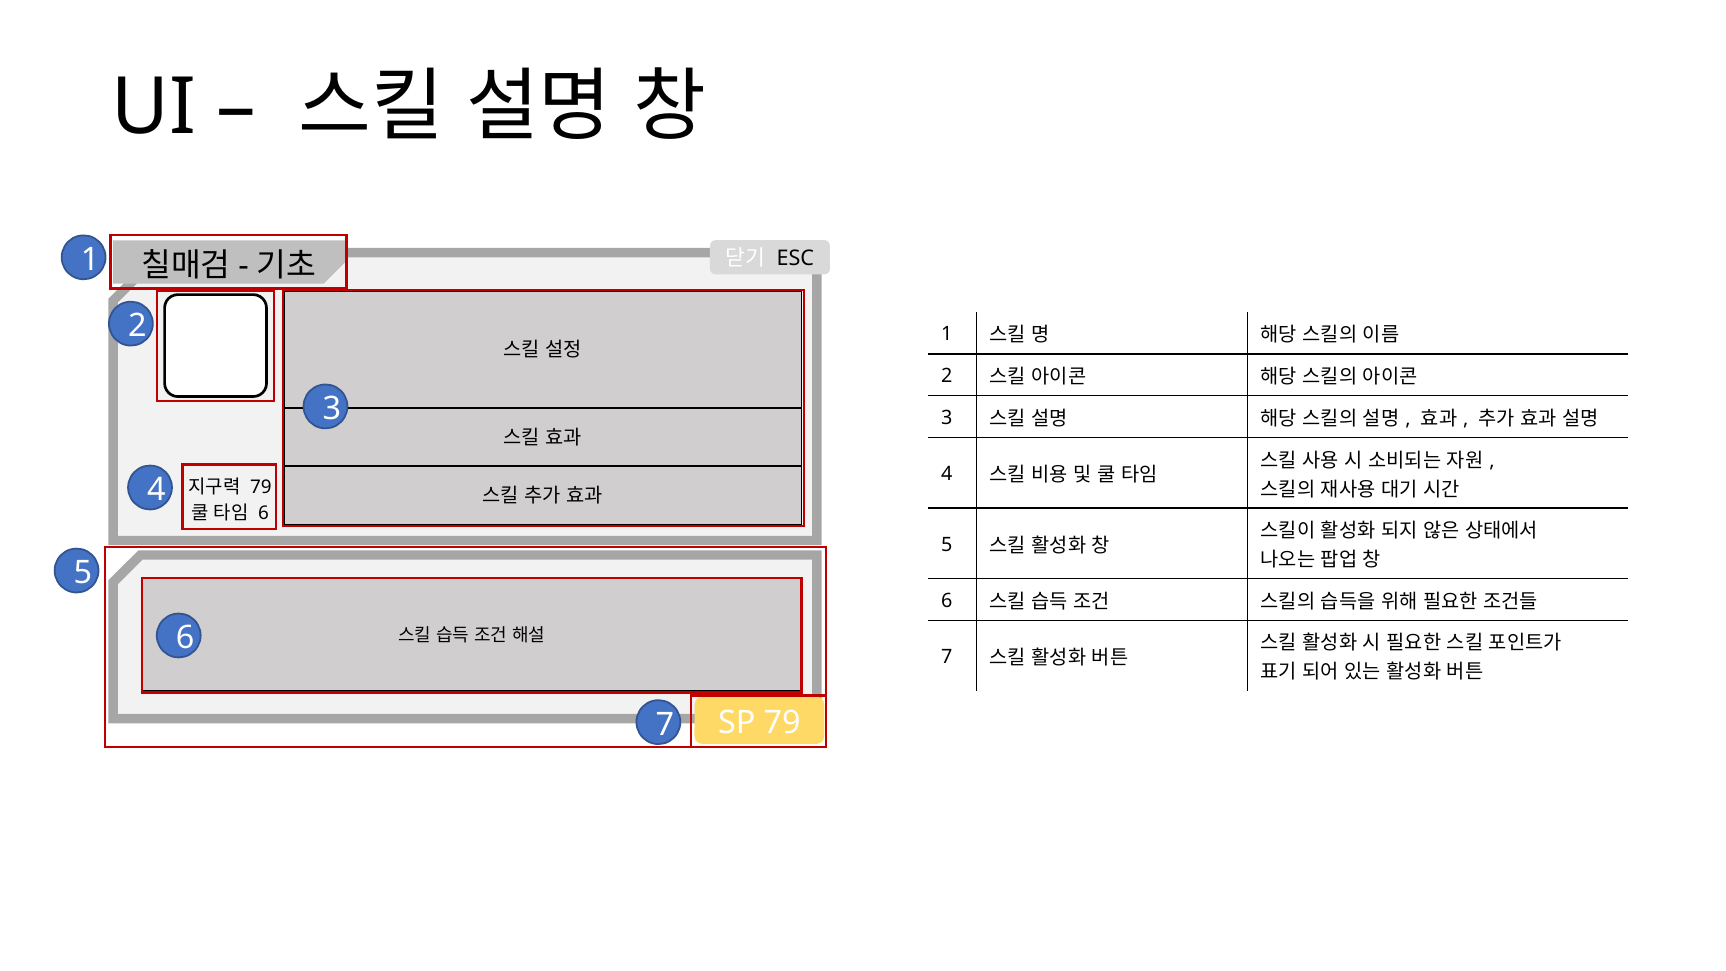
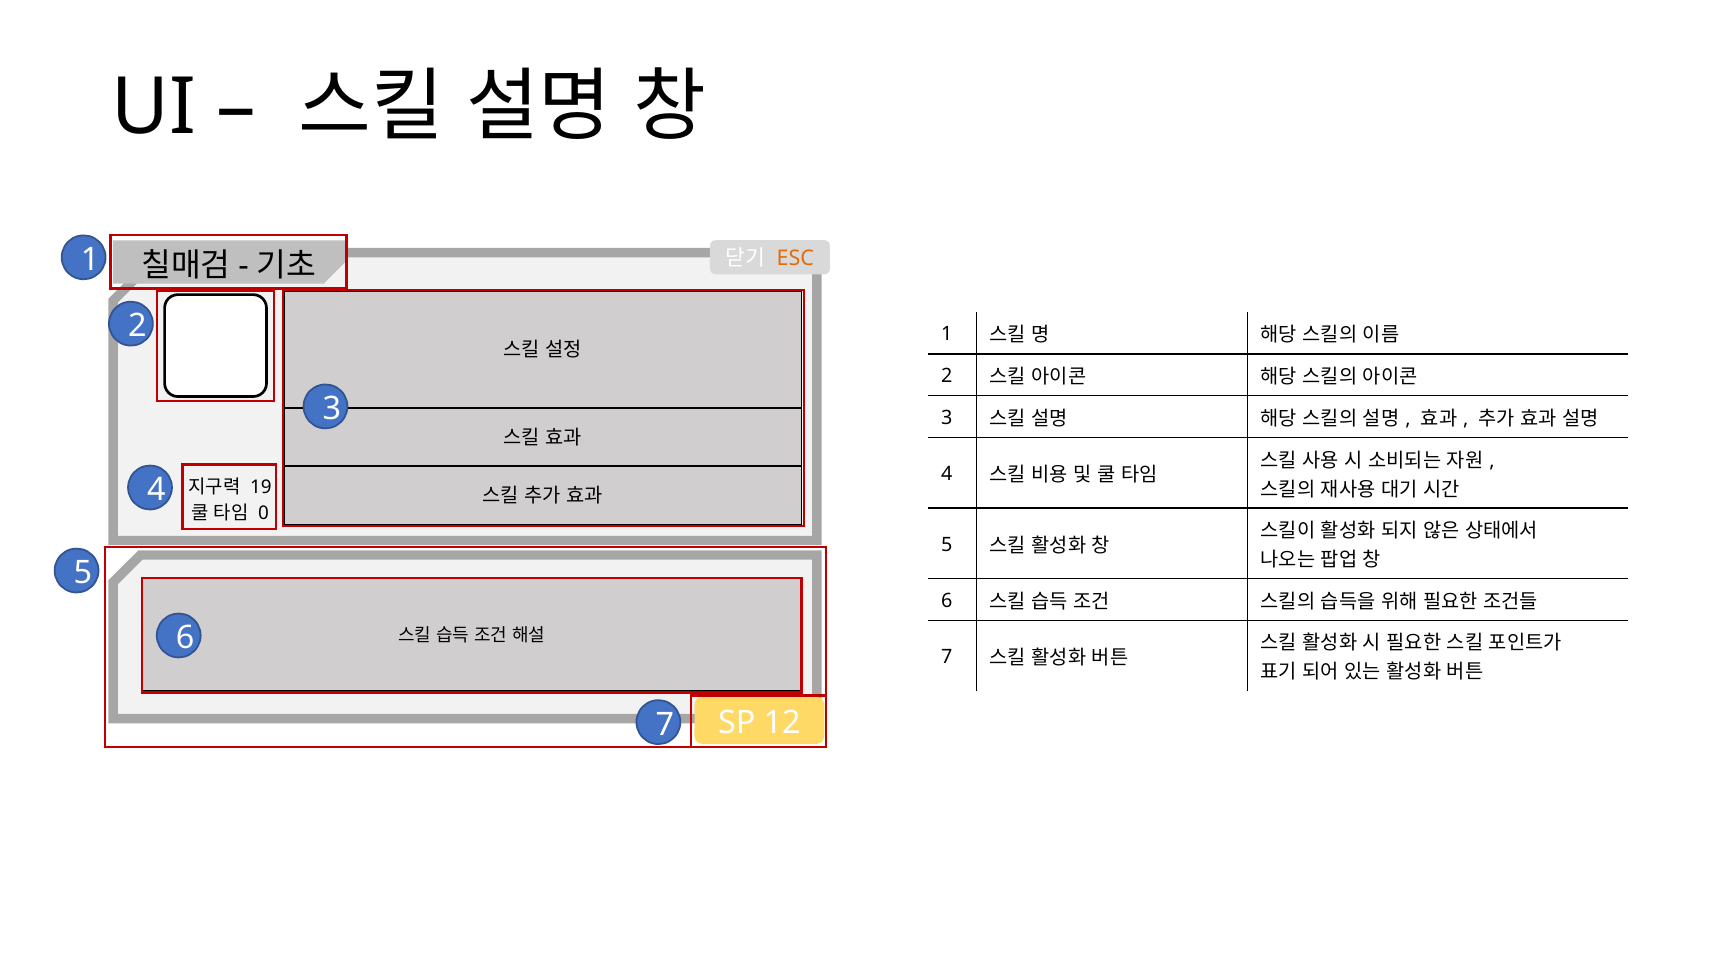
ESC colour: black -> orange (795, 259)
79: 79 -> 19 (261, 487)
6: 6 -> 0 (264, 513)
SP 79: 79 -> 12 (782, 722)
